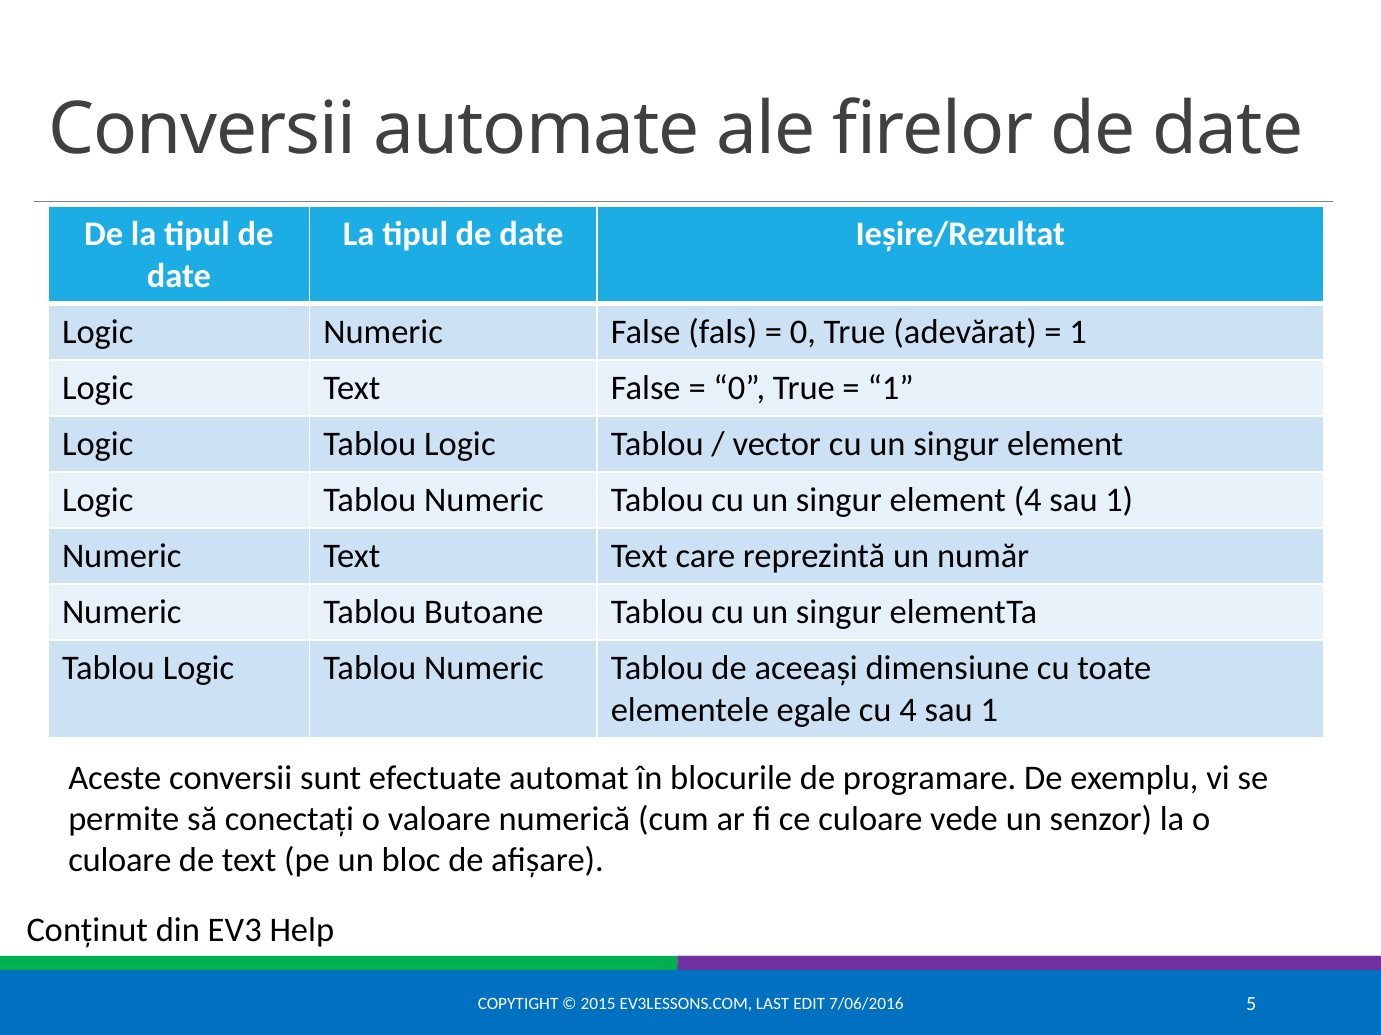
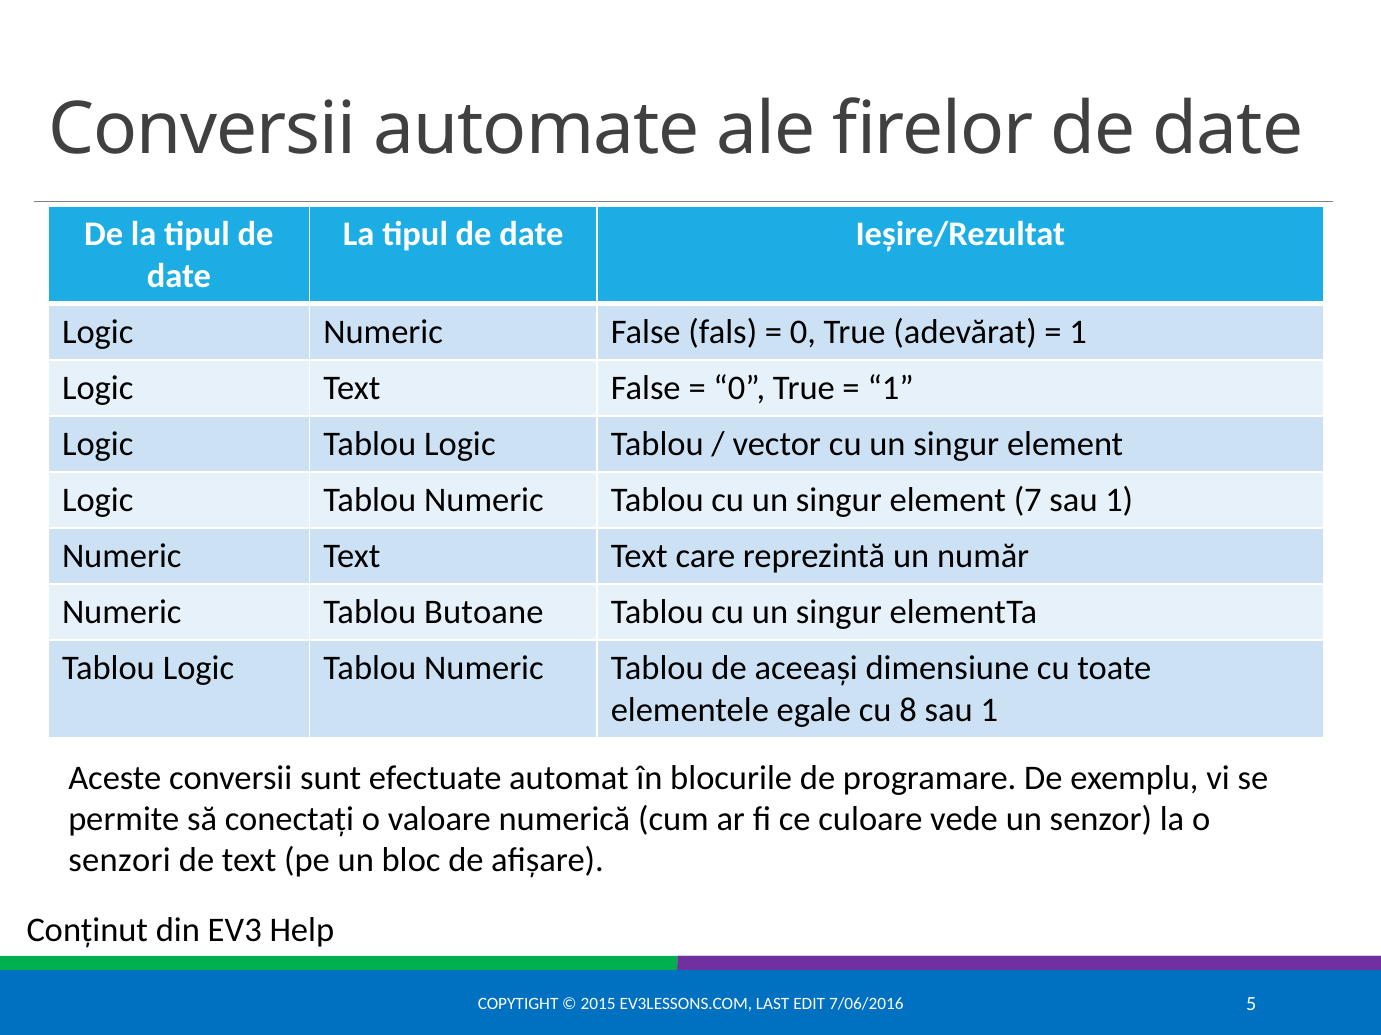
element 4: 4 -> 7 (1028, 501)
cu 4: 4 -> 8 (908, 711)
culoare: culoare -> senzori (120, 861)
